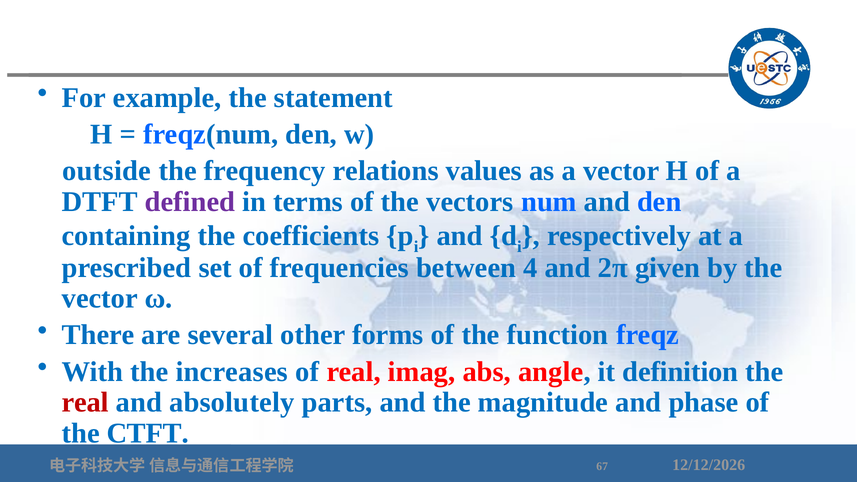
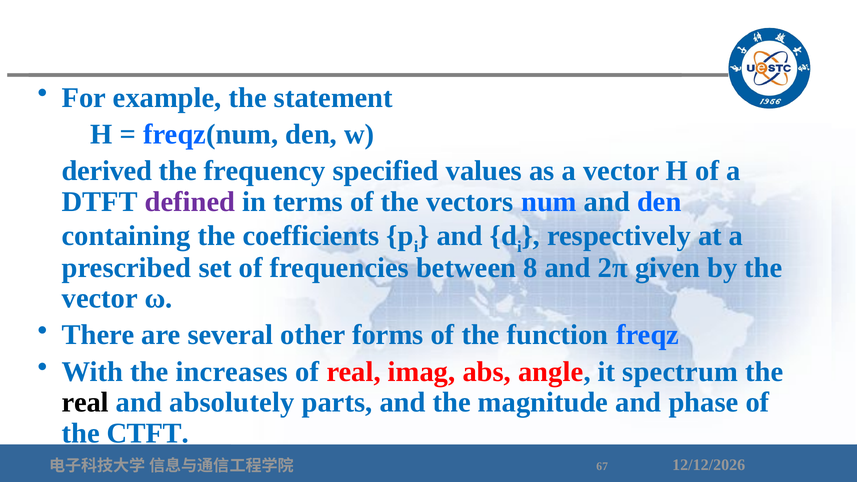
outside: outside -> derived (107, 171)
relations: relations -> specified (386, 171)
4: 4 -> 8 (530, 268)
definition: definition -> spectrum (680, 372)
real colour: red -> black (85, 403)
